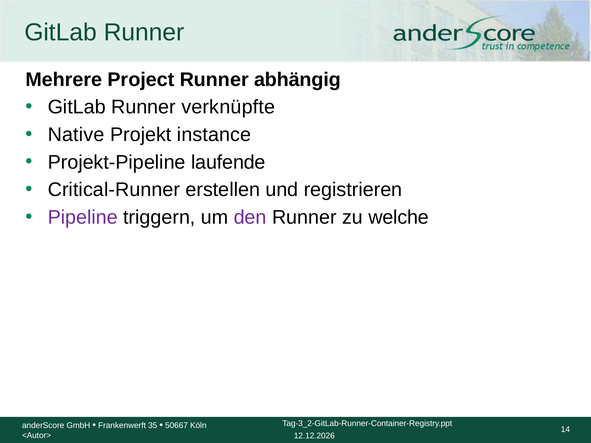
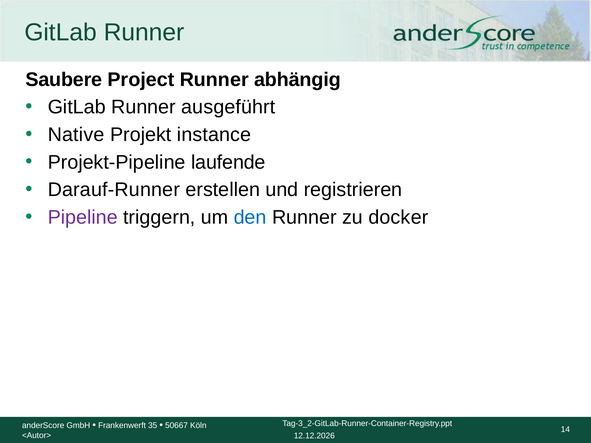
Mehrere: Mehrere -> Saubere (64, 80)
verknüpfte: verknüpfte -> ausgeführt (228, 107)
Critical-Runner: Critical-Runner -> Darauf-Runner (114, 190)
den colour: purple -> blue (250, 217)
welche: welche -> docker (398, 217)
